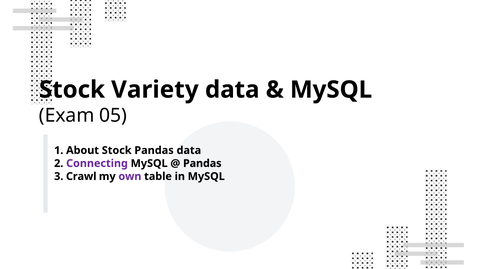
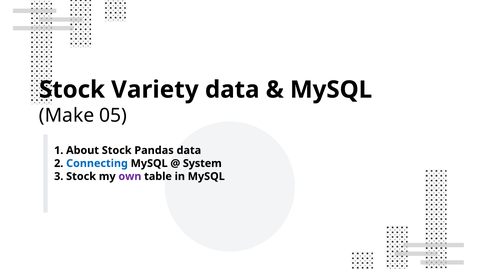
Exam: Exam -> Make (67, 115)
Connecting colour: purple -> blue (97, 163)
Pandas: Pandas -> System (202, 163)
3 Crawl: Crawl -> Stock (81, 176)
